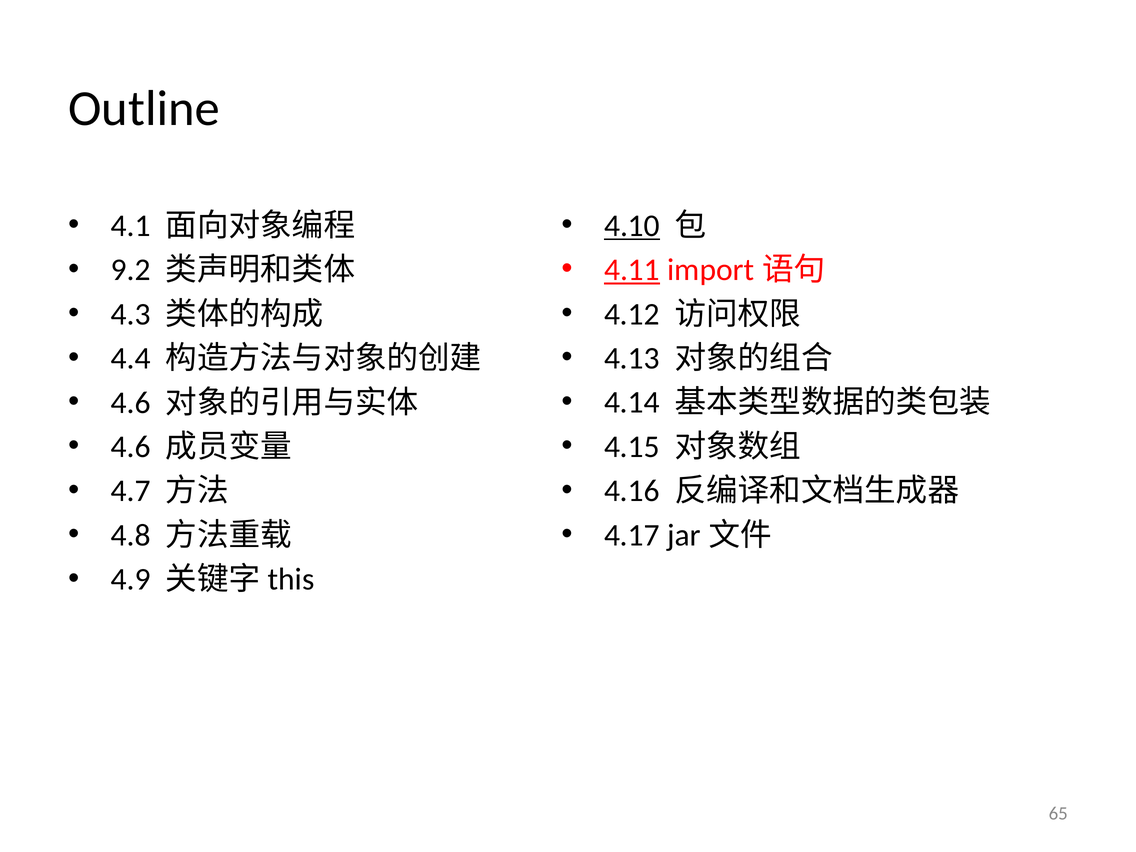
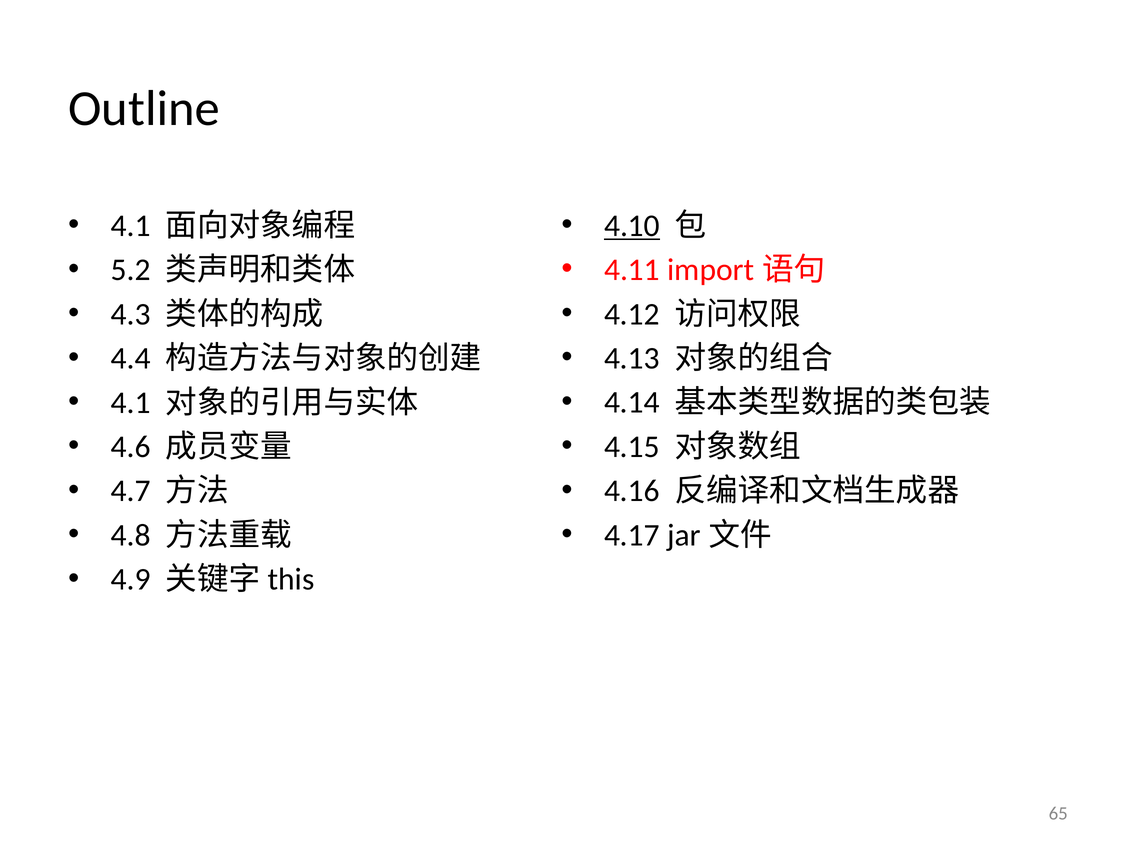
4.11 underline: present -> none (632, 270)
9.2: 9.2 -> 5.2 (131, 270)
4.6: 4.6 -> 4.1 (131, 403)
